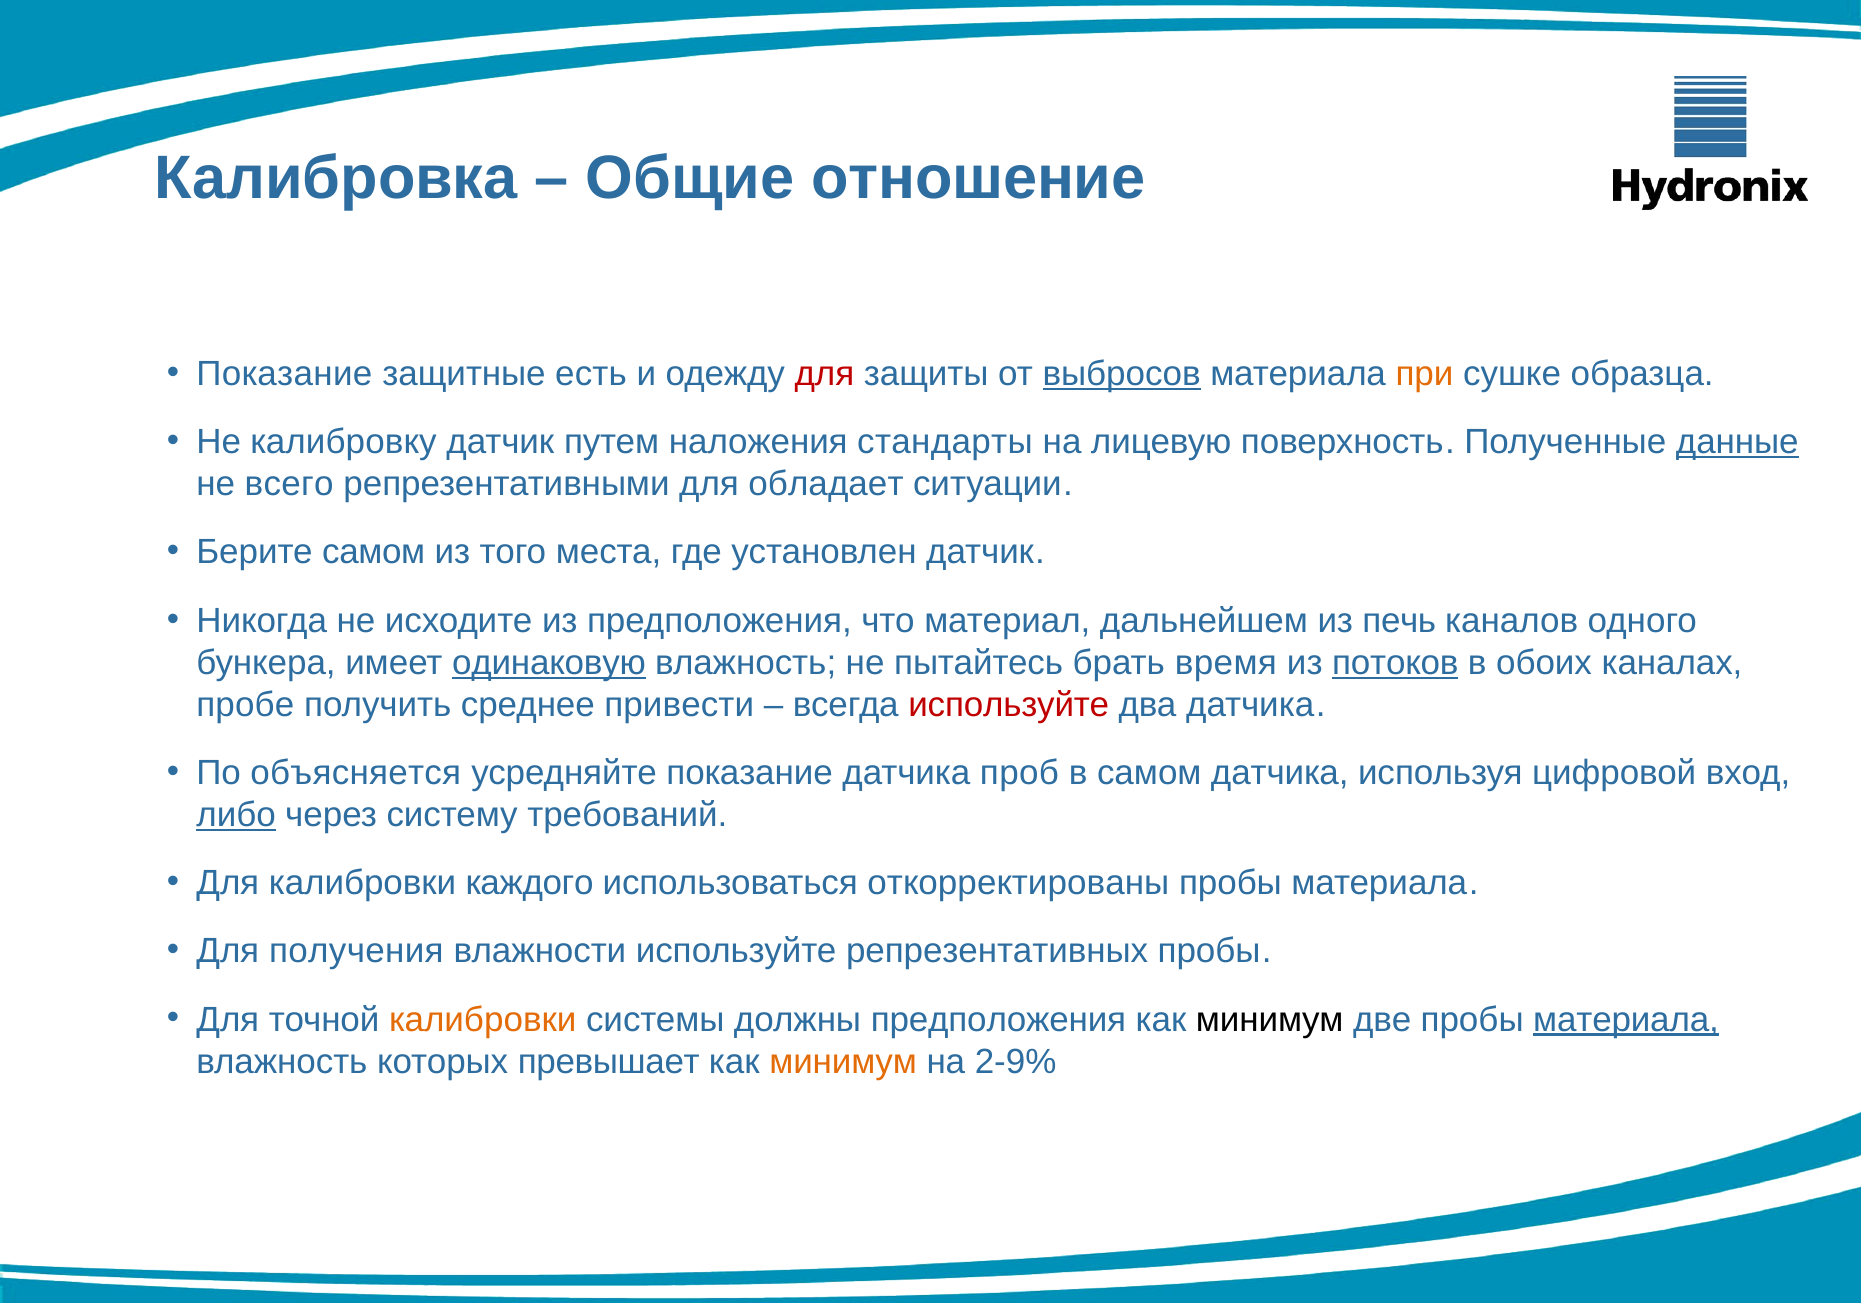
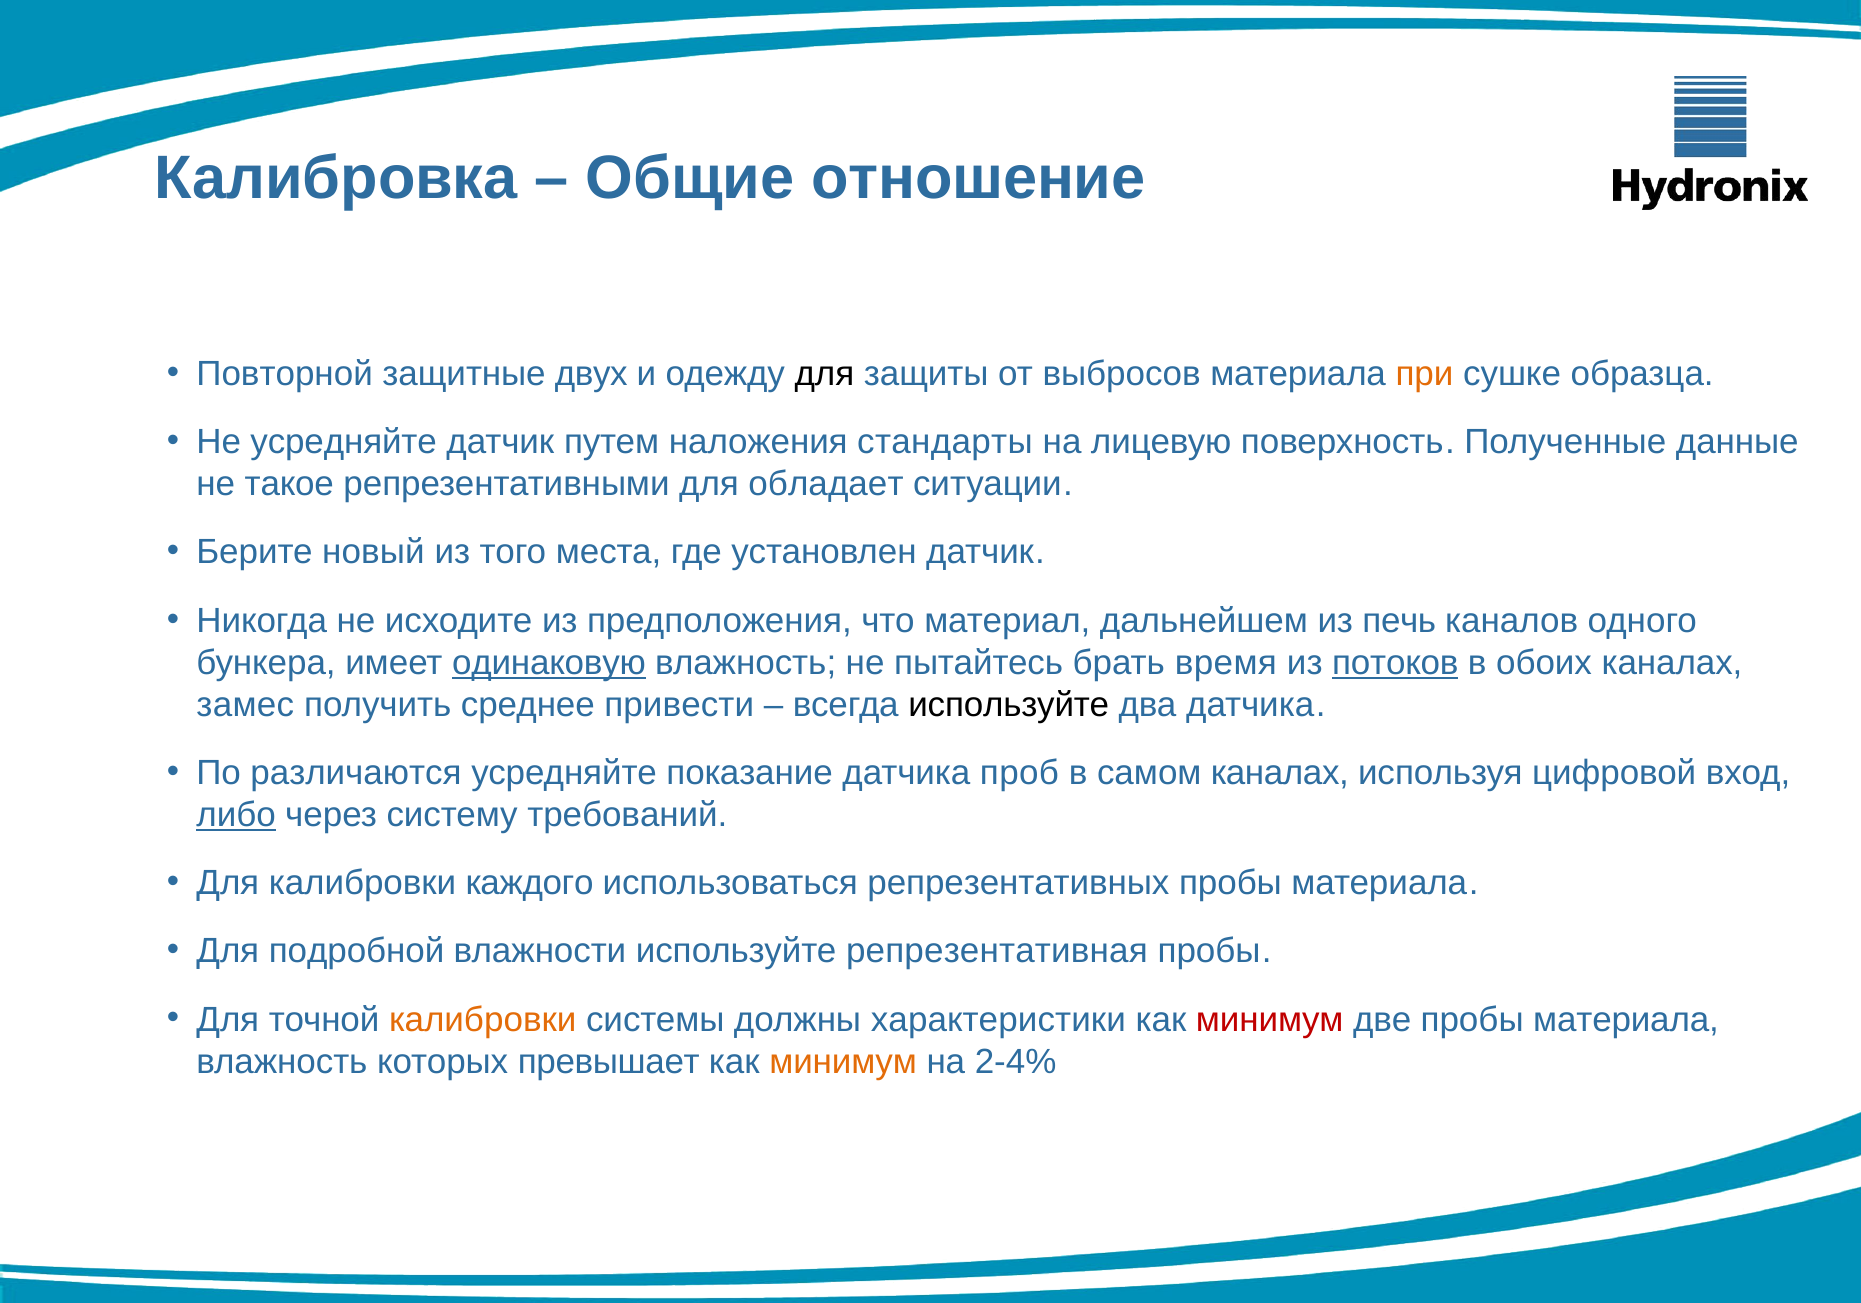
Показание: Показание -> Повторной (285, 374)
есть: есть -> двух (591, 374)
для colour: red -> black (824, 374)
выбросов underline: present -> none (1122, 374)
Не калибровку: калибровку -> усредняйте (344, 442)
данные underline: present -> none (1737, 442)
всего: всего -> такое (289, 484)
Берите самом: самом -> новый (373, 552)
пробе: пробе -> замес (245, 705)
используйте colour: red -> black (1009, 705)
объясняется: объясняется -> различаются (356, 773)
самом датчика: датчика -> каналах (1280, 773)
откорректированы: откорректированы -> репрезентативных (1018, 883)
получения: получения -> подробной (357, 951)
репрезентативных: репрезентативных -> репрезентативная (997, 951)
должны предположения: предположения -> характеристики (998, 1019)
минимум colour: black -> red (1270, 1019)
материала underline: present -> none (1626, 1019)
2-9%: 2-9% -> 2-4% (1016, 1061)
